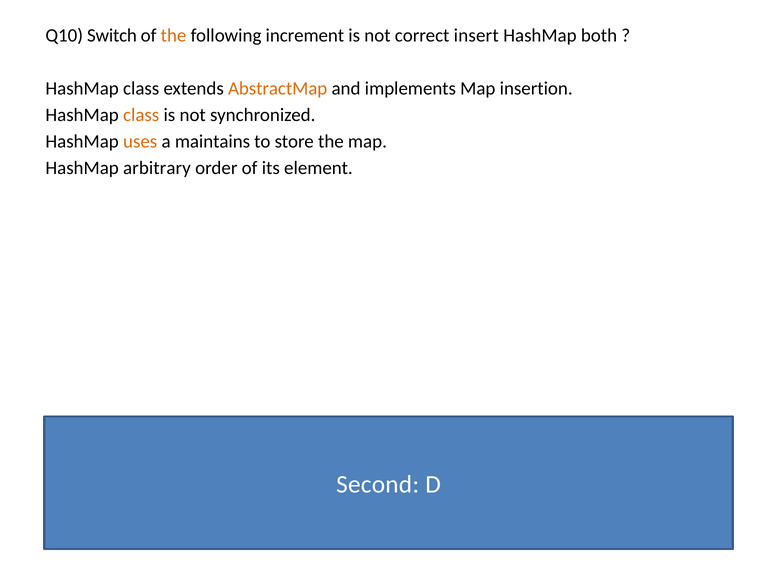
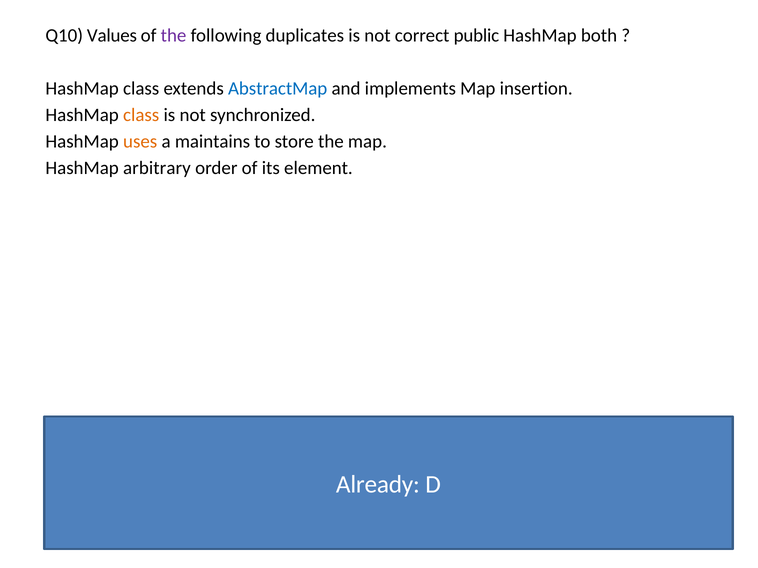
Switch: Switch -> Values (112, 35)
the colour: orange -> purple (174, 35)
increment: increment -> duplicates (305, 35)
insert: insert -> public (476, 35)
AbstractMap colour: orange -> blue (278, 88)
Second: Second -> Already (378, 485)
